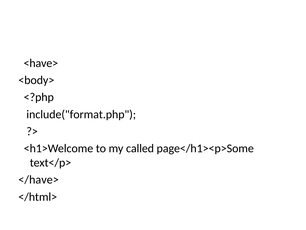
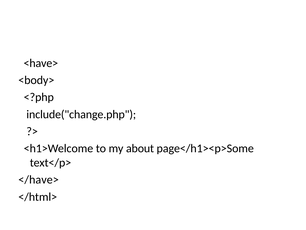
include("format.php: include("format.php -> include("change.php (81, 114)
called: called -> about (140, 148)
